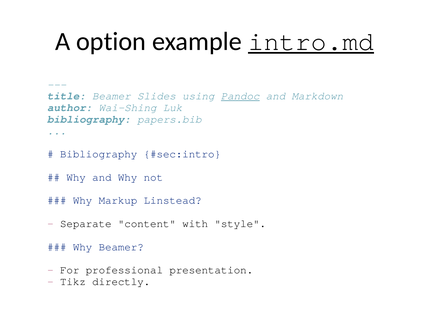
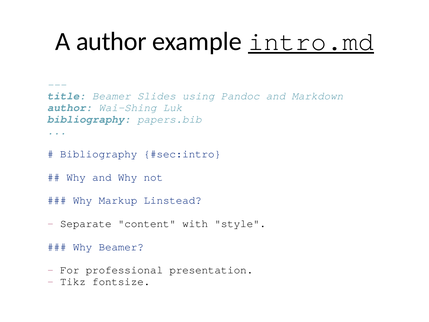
A option: option -> author (111, 42)
Pandoc underline: present -> none (240, 96)
directly: directly -> fontsize (121, 281)
